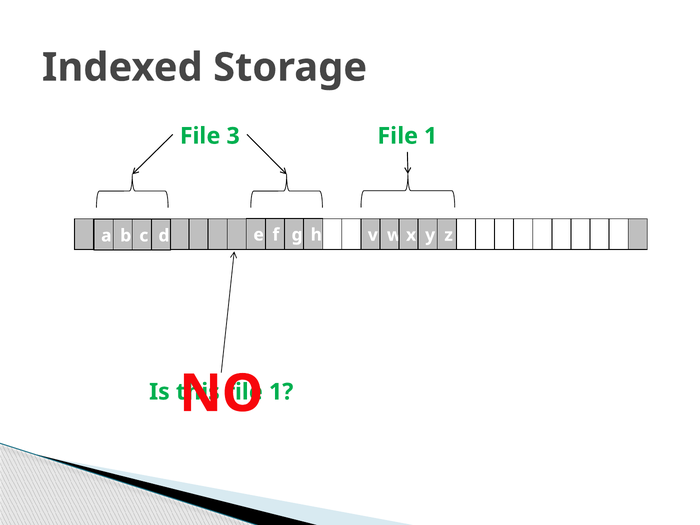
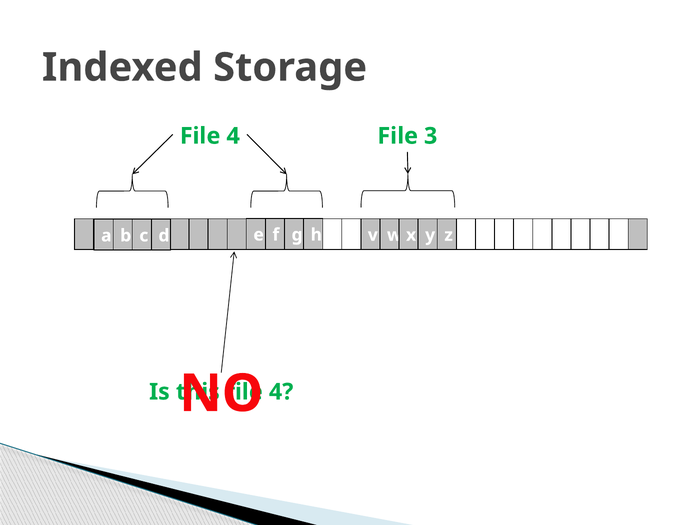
3: 3 -> 4 (233, 136)
1: 1 -> 3 (431, 136)
1: 1 -> 4 (281, 392)
